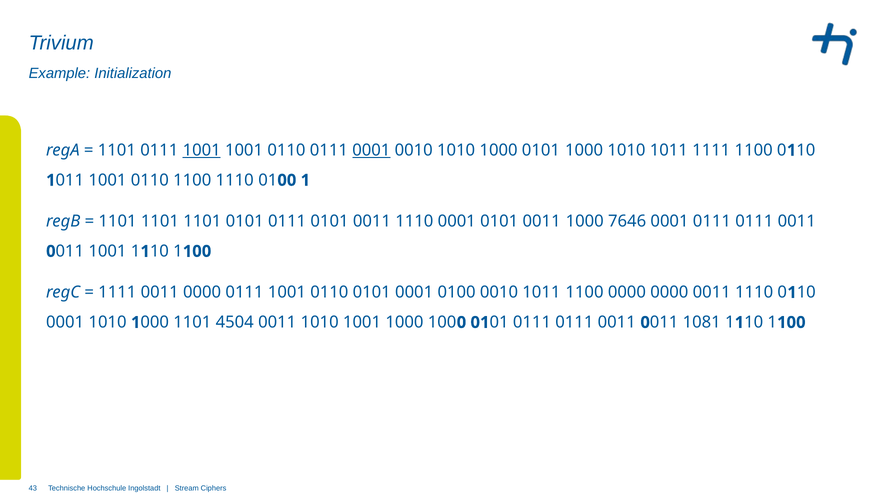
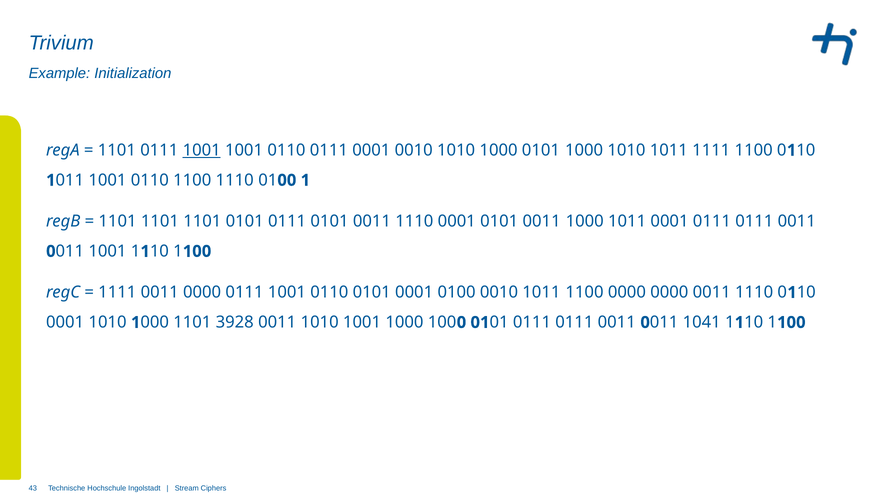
0001 underline: present -> none (371, 150)
1000 7646: 7646 -> 1011 (627, 221)
4504: 4504 -> 3928 (235, 323)
1081: 1081 -> 1041 (702, 323)
